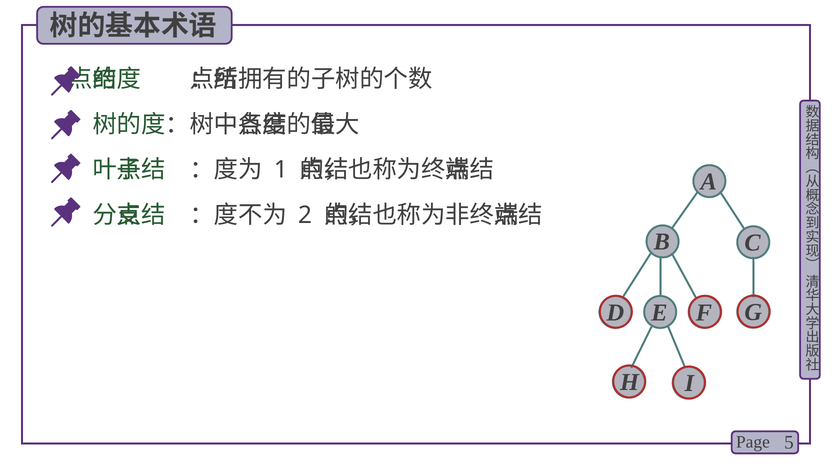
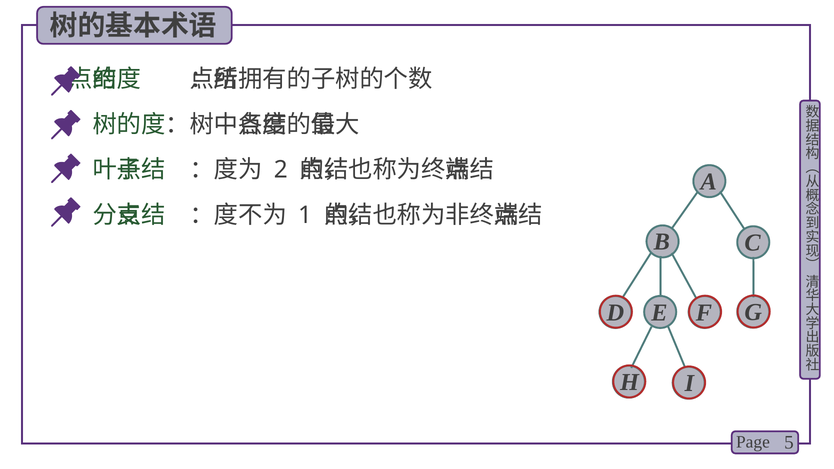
1: 1 -> 2 (281, 170)
2: 2 -> 1 (305, 215)
